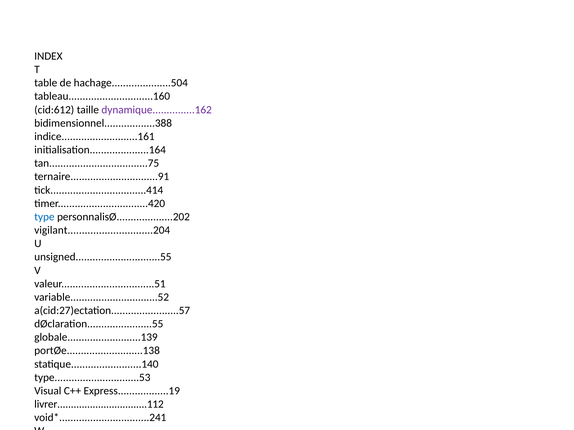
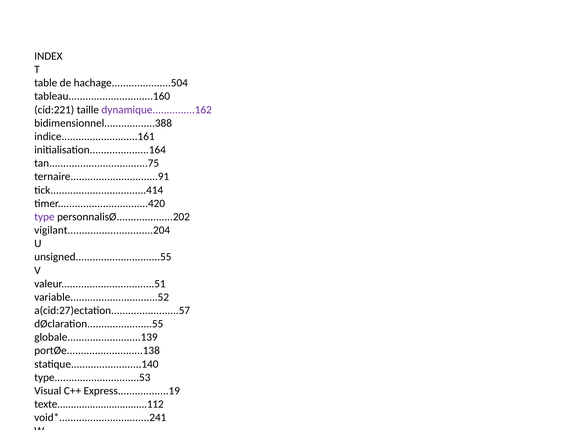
cid:612: cid:612 -> cid:221 (54, 110)
type colour: blue -> purple (44, 217)
livrer.................................112: livrer.................................112 -> texte.................................112 (99, 405)
